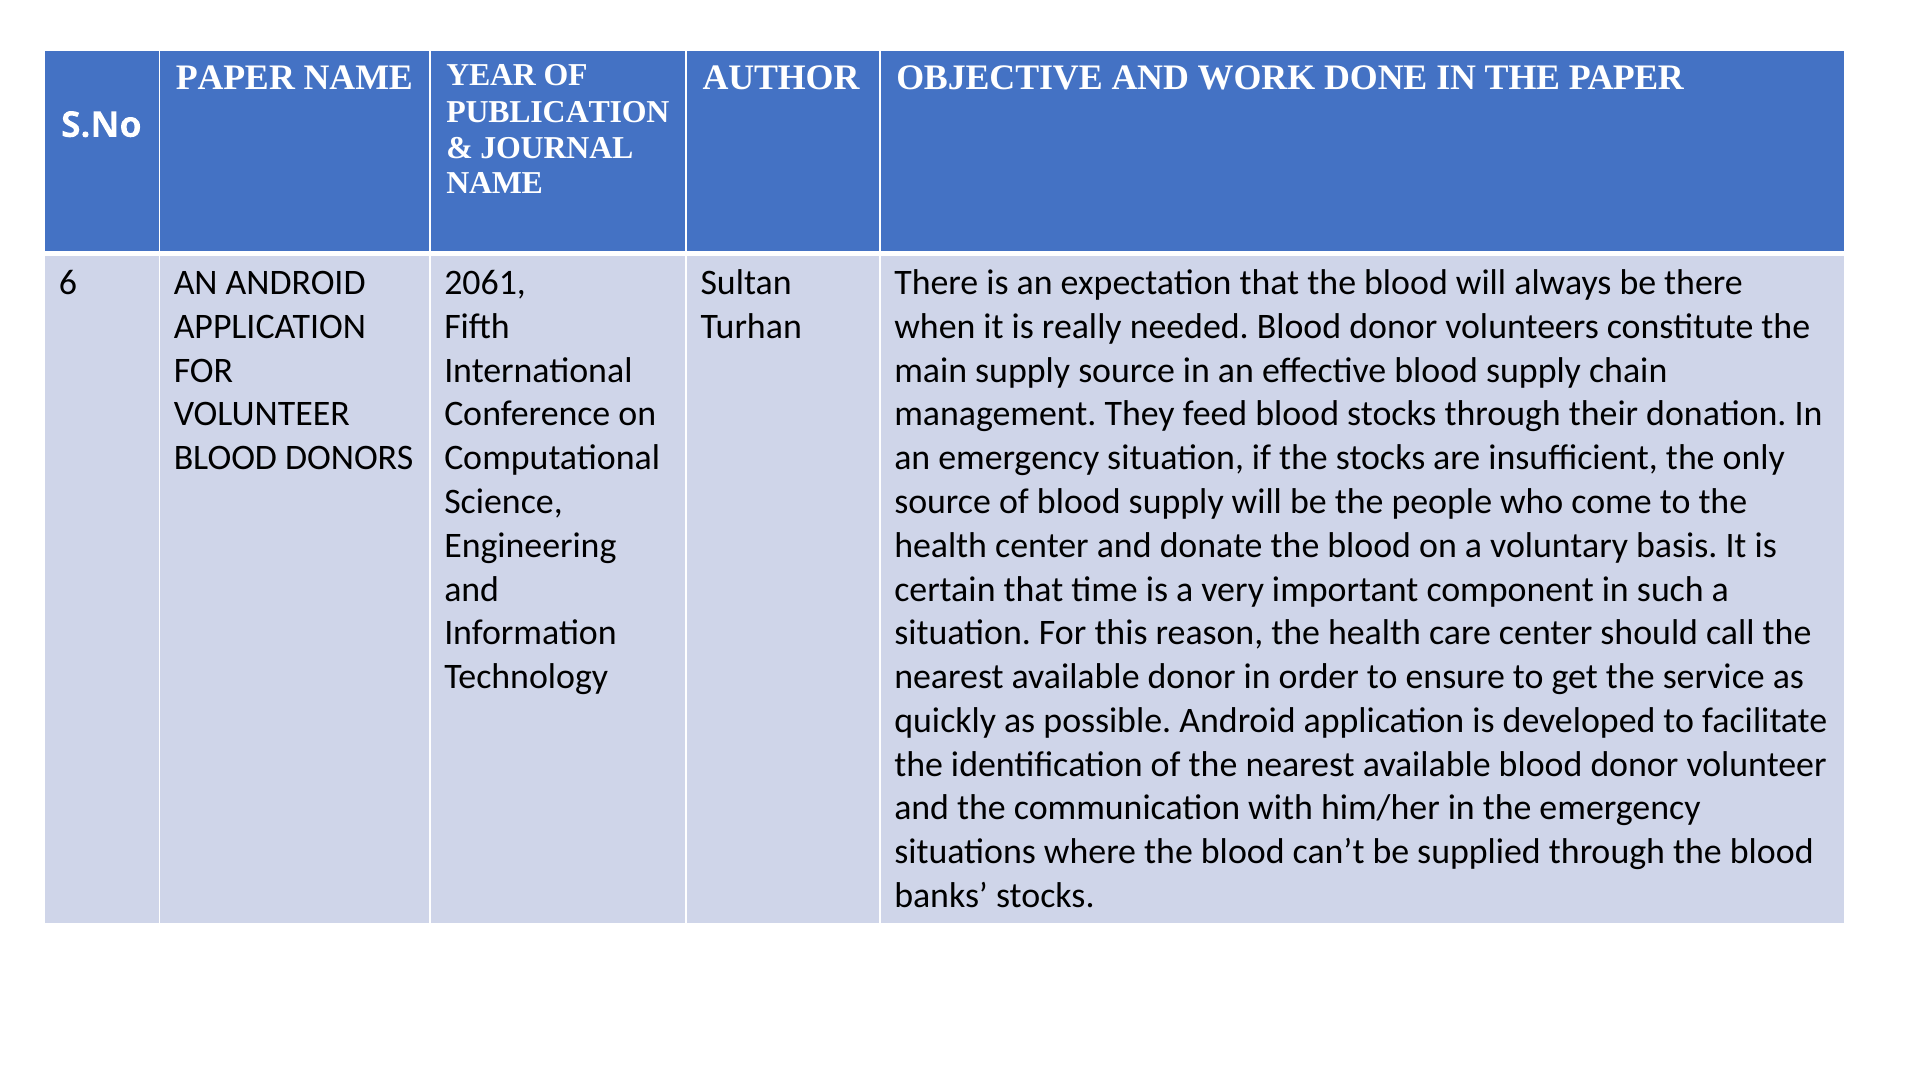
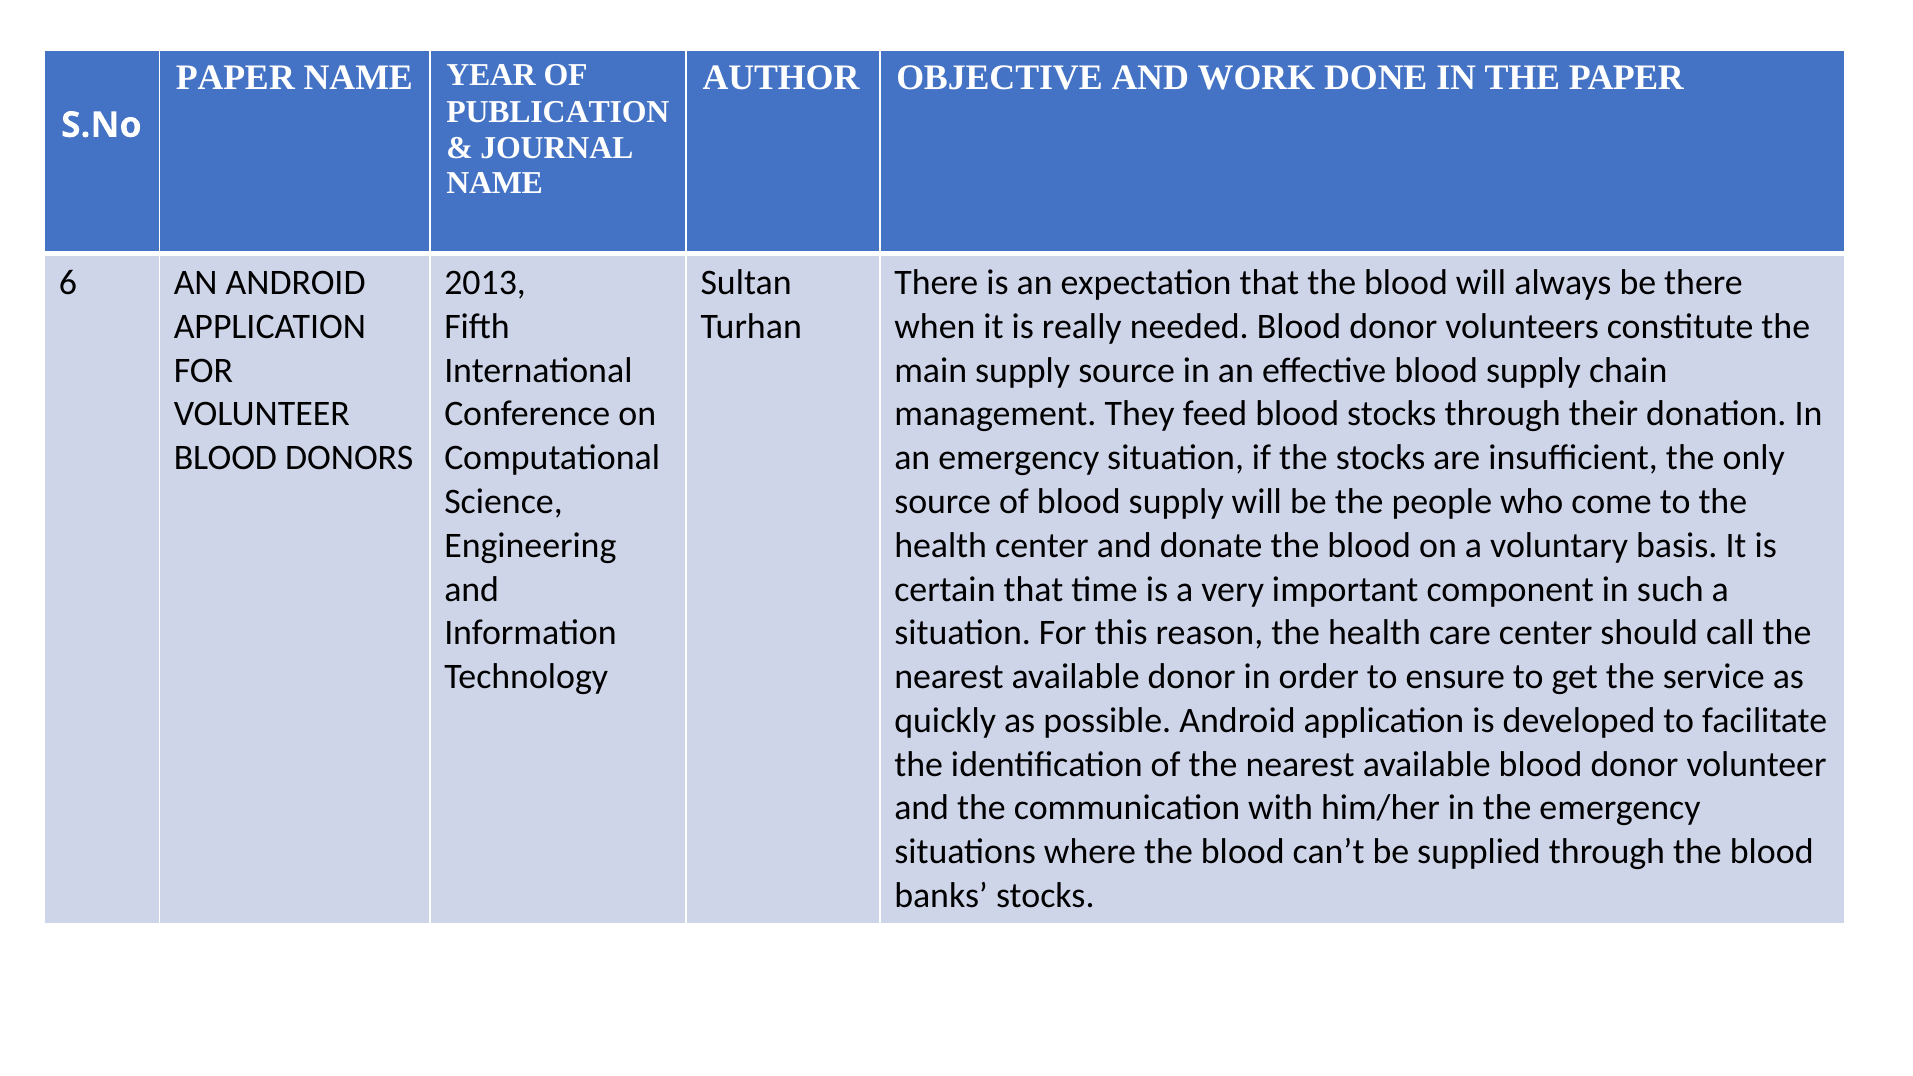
2061: 2061 -> 2013 (485, 283)
